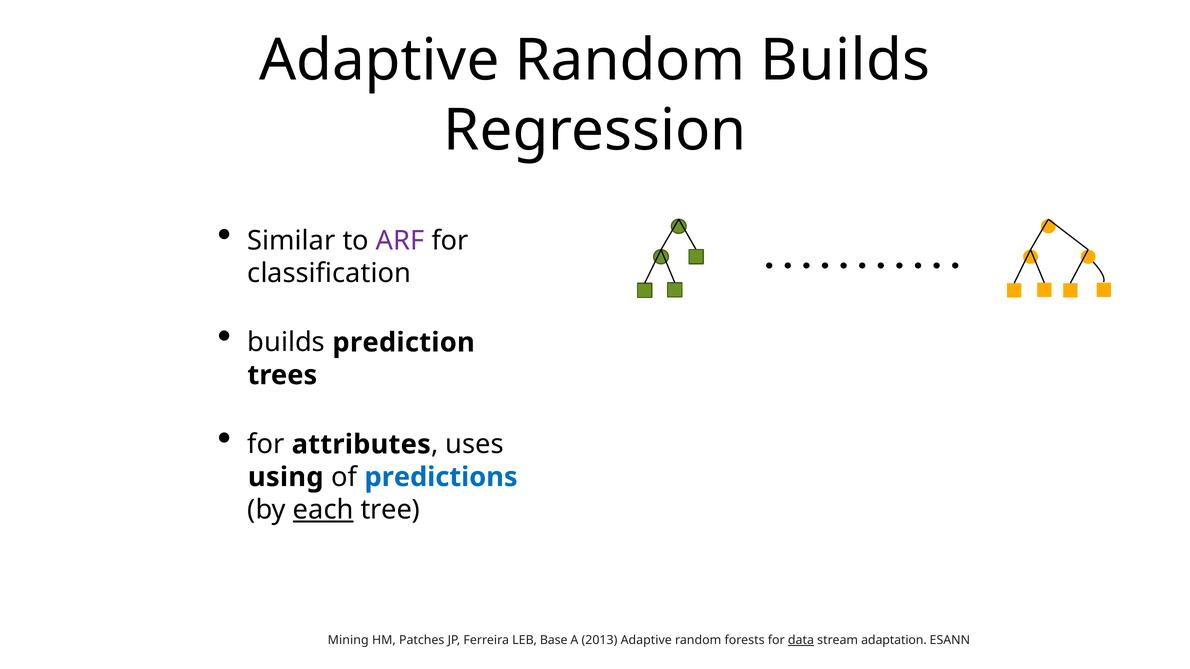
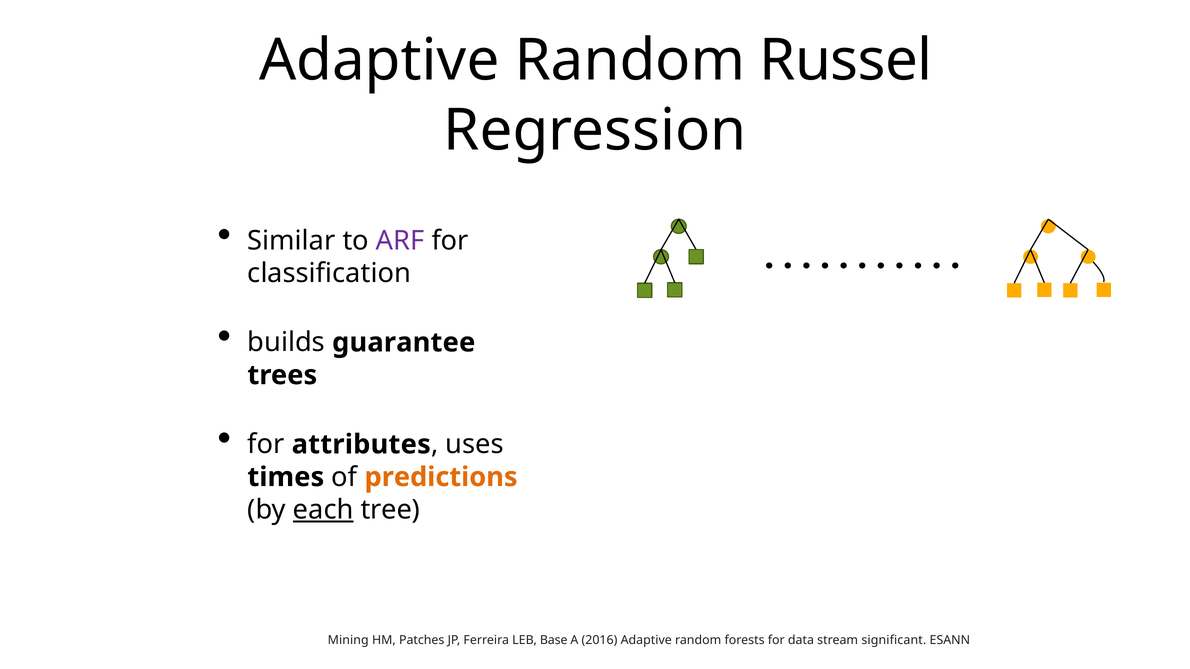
Random Builds: Builds -> Russel (846, 61)
prediction: prediction -> guarantee (404, 343)
using: using -> times (286, 477)
predictions colour: blue -> orange (441, 477)
2013: 2013 -> 2016 (599, 640)
data underline: present -> none (801, 640)
adaptation: adaptation -> significant (894, 640)
